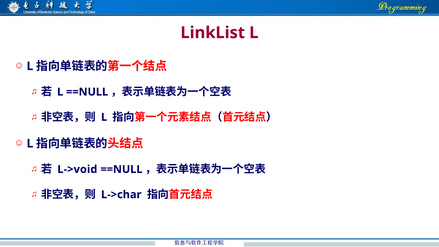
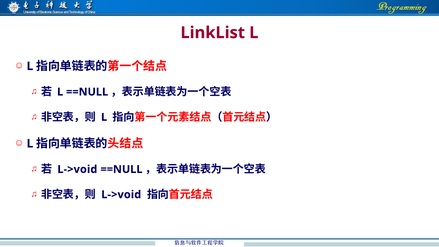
L->char: L->char -> L->void (121, 195)
